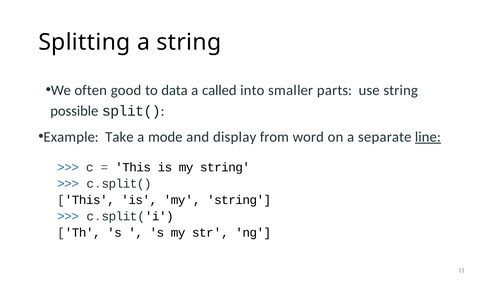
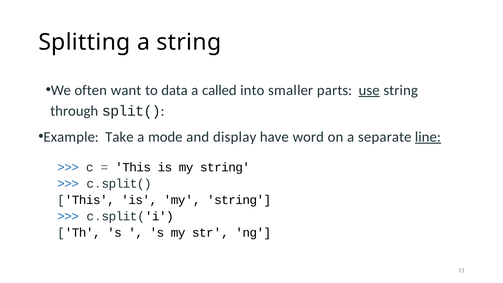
good: good -> want (126, 90)
use underline: none -> present (369, 90)
possible: possible -> through (74, 111)
from: from -> have (274, 137)
